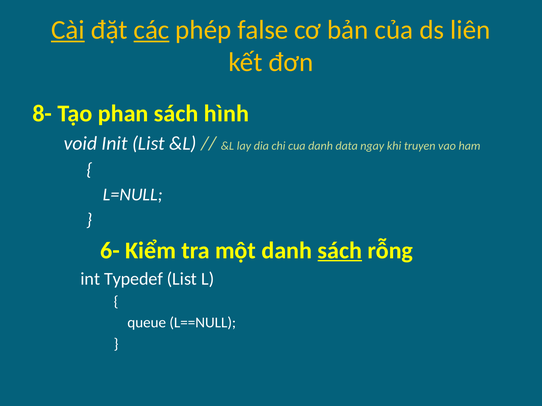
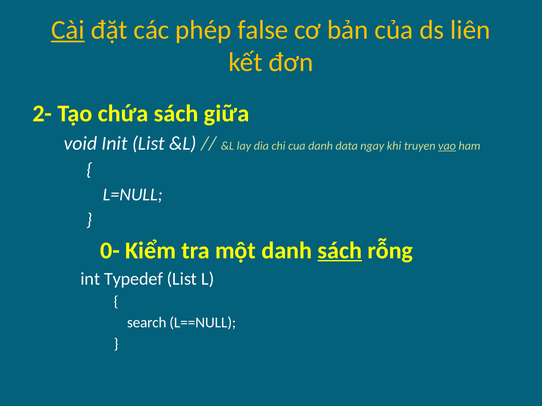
các underline: present -> none (151, 30)
8-: 8- -> 2- (42, 114)
phan: phan -> chứa (123, 114)
hình: hình -> giữa (227, 114)
vao underline: none -> present (447, 146)
6-: 6- -> 0- (110, 251)
queue: queue -> search (147, 323)
